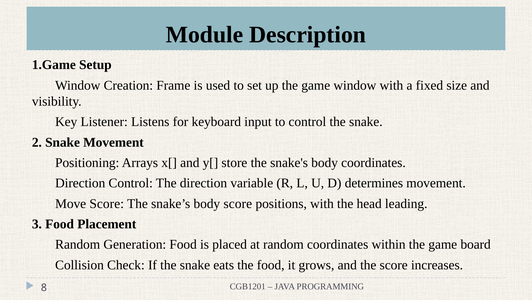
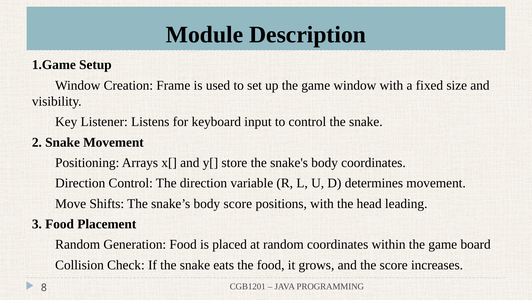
Move Score: Score -> Shifts (107, 203)
